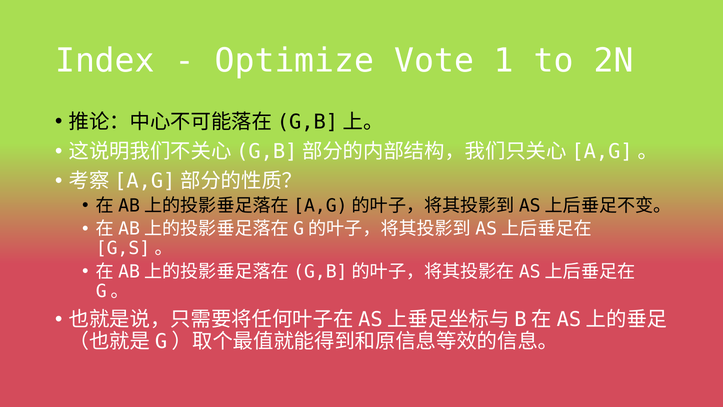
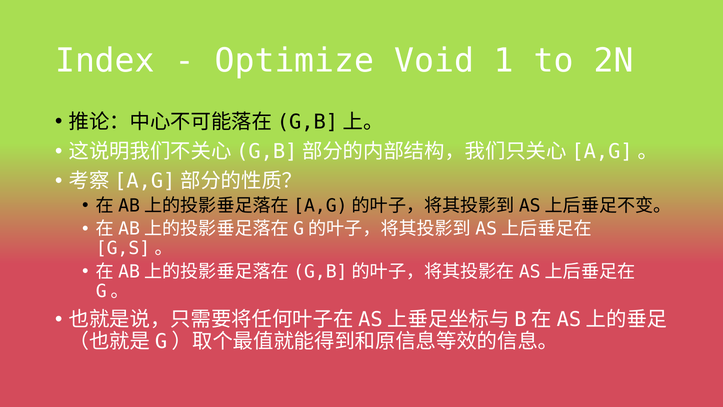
Vote: Vote -> Void (434, 61)
